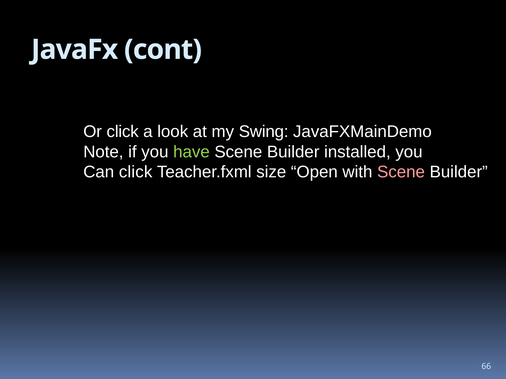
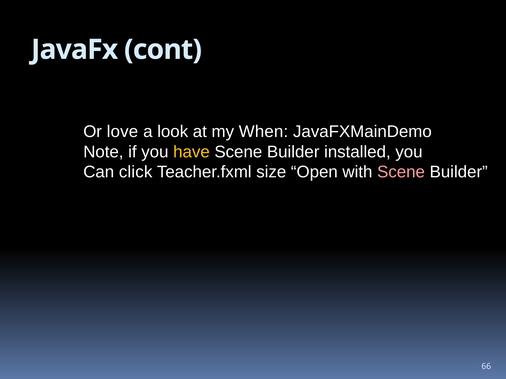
Or click: click -> love (122, 132)
Swing: Swing -> When (263, 132)
have colour: light green -> yellow (191, 152)
